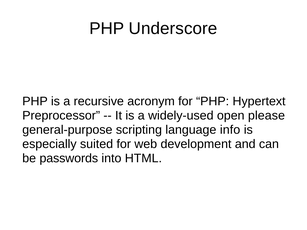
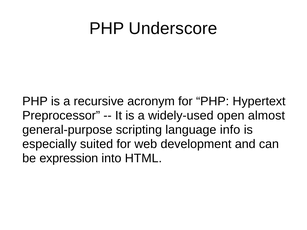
please: please -> almost (266, 116)
passwords: passwords -> expression (69, 159)
